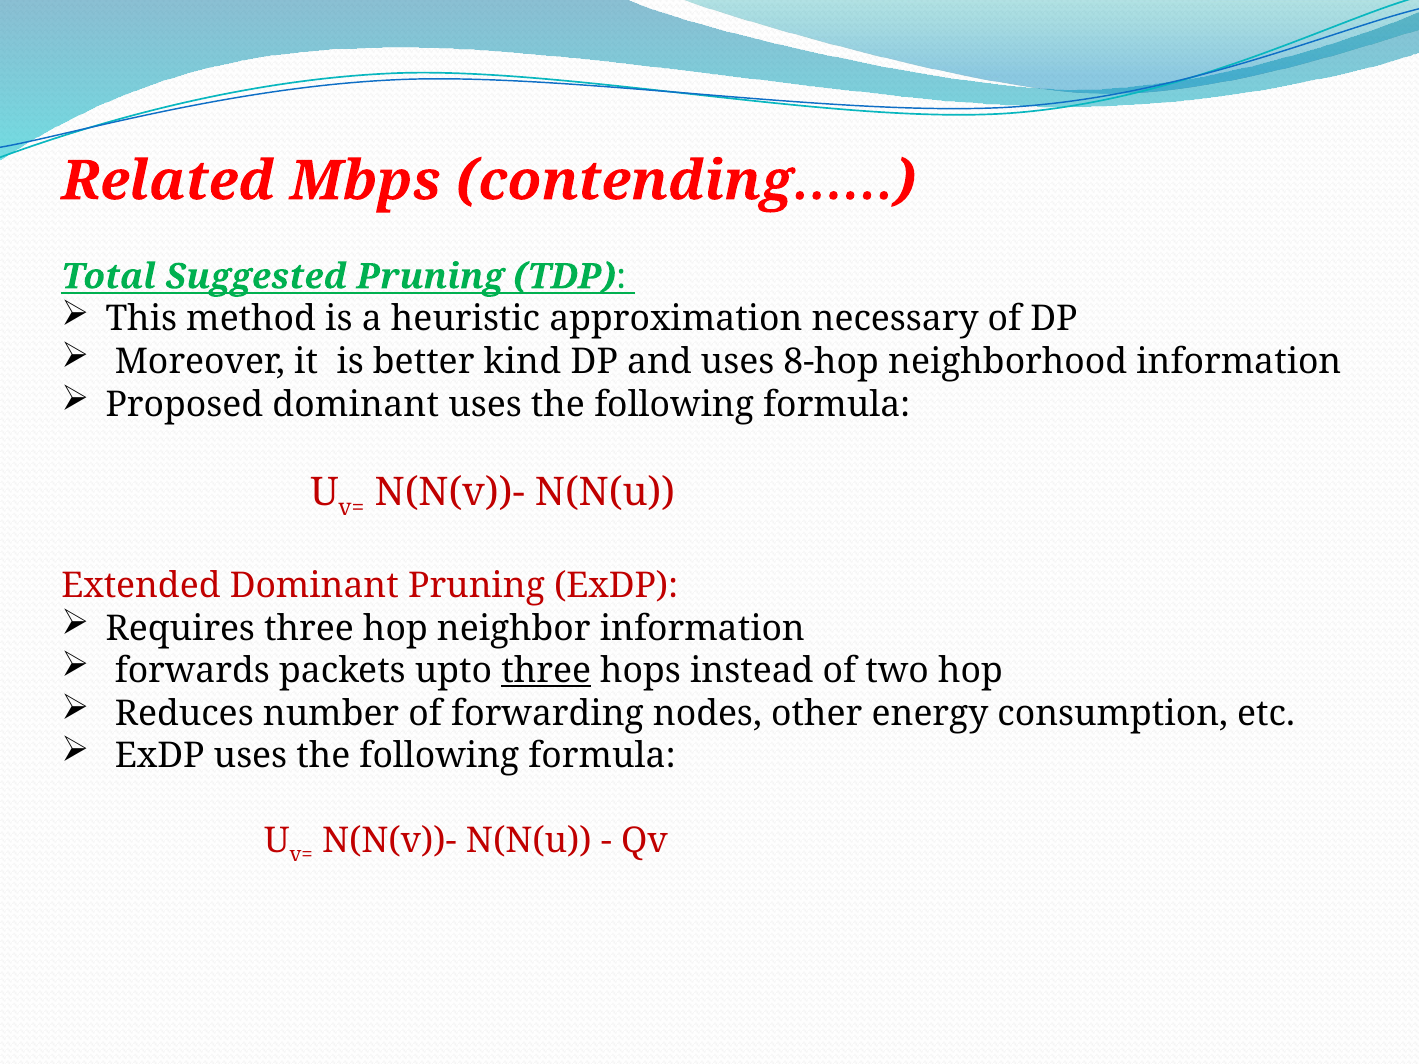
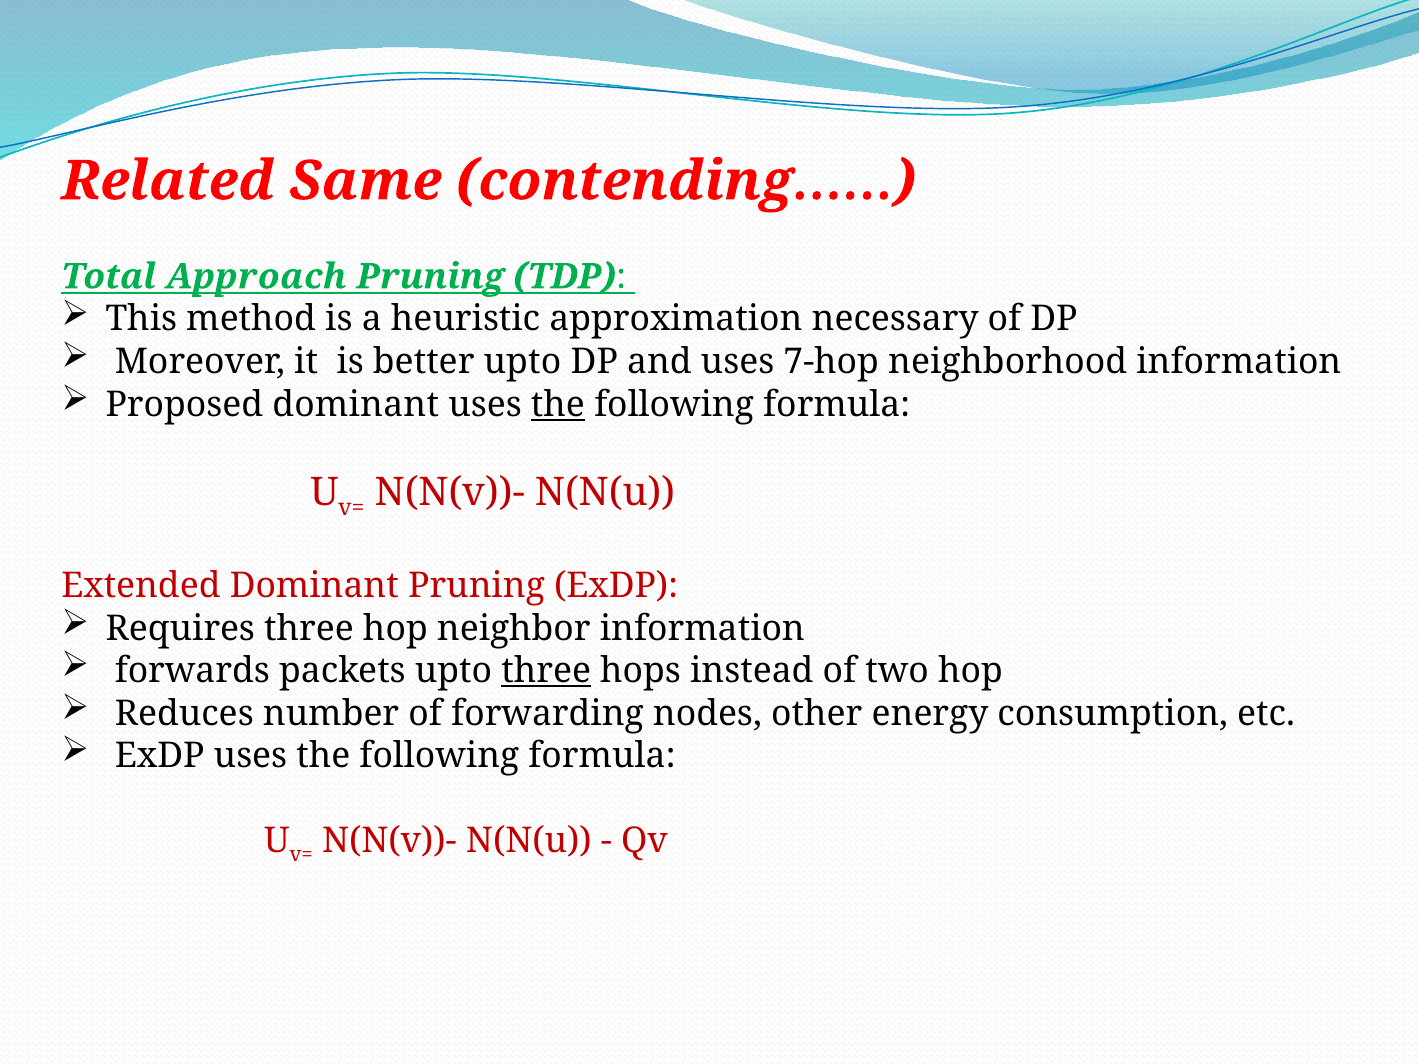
Mbps: Mbps -> Same (366, 181)
Suggested: Suggested -> Approach (256, 277)
better kind: kind -> upto (522, 362)
8-hop: 8-hop -> 7-hop (831, 362)
the underline: none -> present (558, 404)
